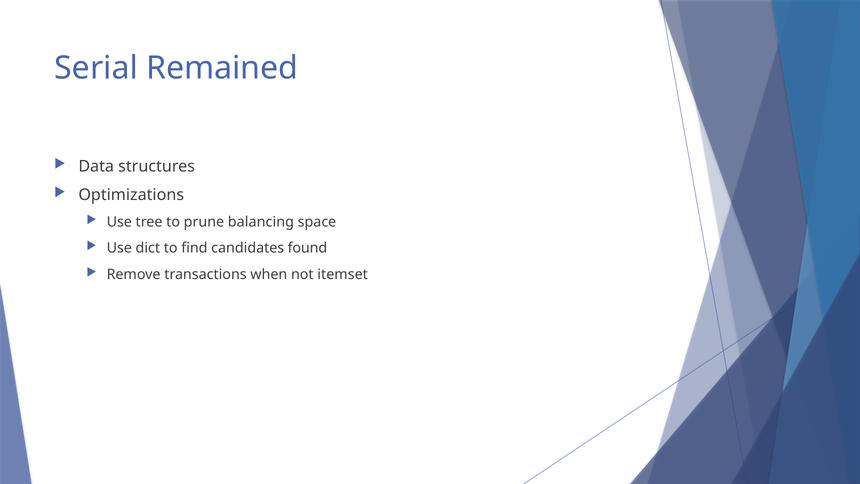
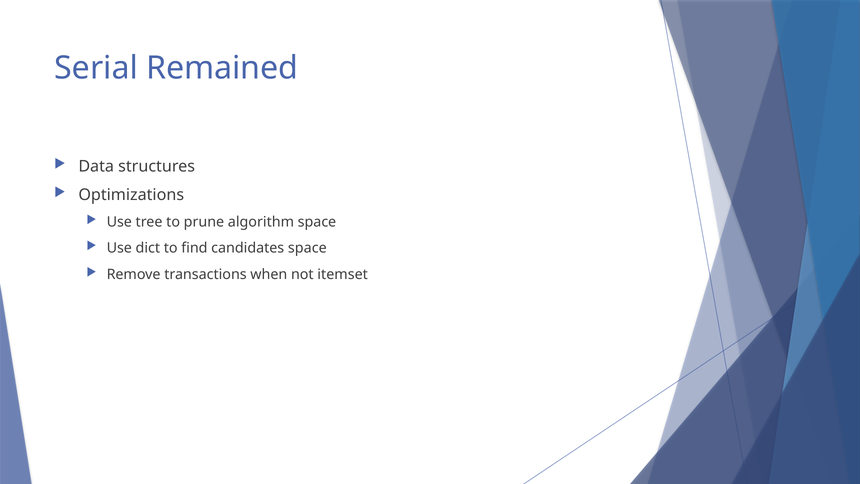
balancing: balancing -> algorithm (261, 222)
candidates found: found -> space (307, 248)
